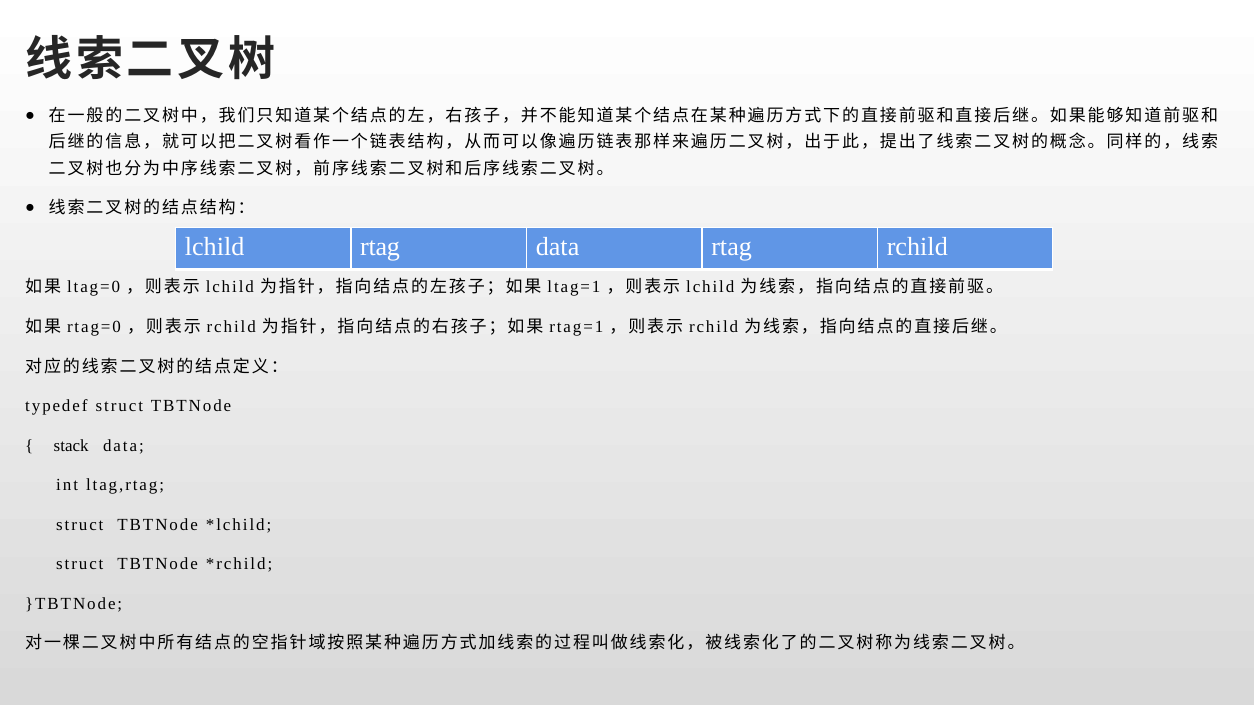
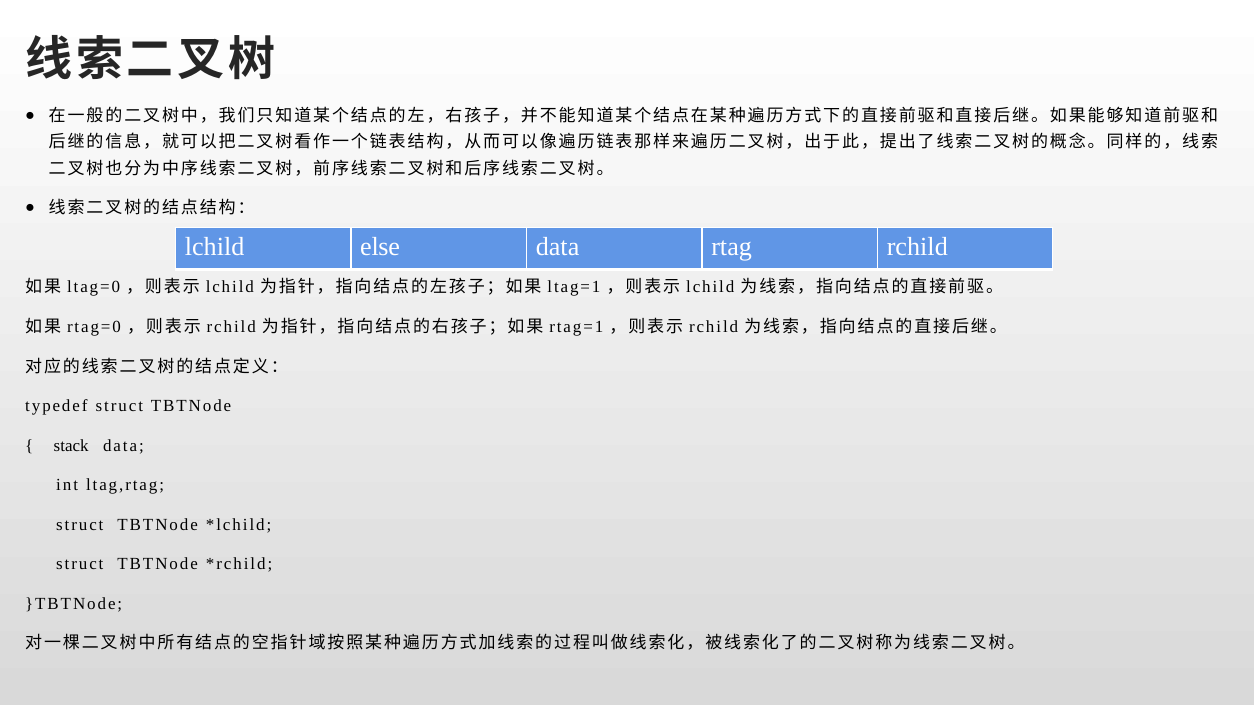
lchild rtag: rtag -> else (380, 247)
